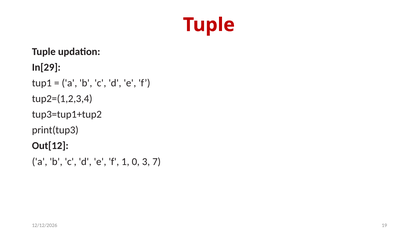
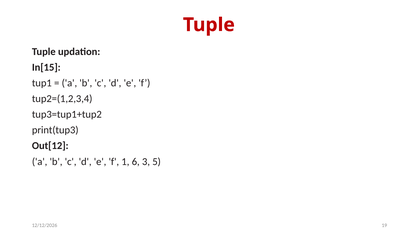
In[29: In[29 -> In[15 (46, 67)
0: 0 -> 6 (136, 161)
7: 7 -> 5 (157, 161)
